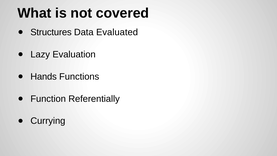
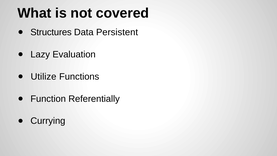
Evaluated: Evaluated -> Persistent (117, 32)
Hands: Hands -> Utilize (43, 76)
